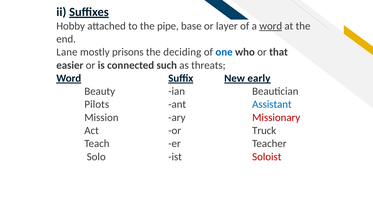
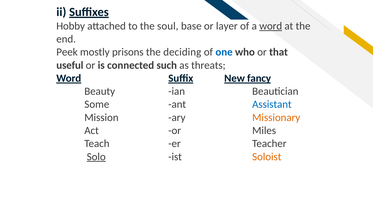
pipe: pipe -> soul (168, 26)
Lane: Lane -> Peek (67, 52)
easier: easier -> useful (70, 65)
early: early -> fancy (259, 78)
Pilots: Pilots -> Some (97, 104)
Missionary colour: red -> orange (276, 117)
Truck: Truck -> Miles (264, 130)
Solo underline: none -> present (96, 157)
Soloist colour: red -> orange (267, 157)
